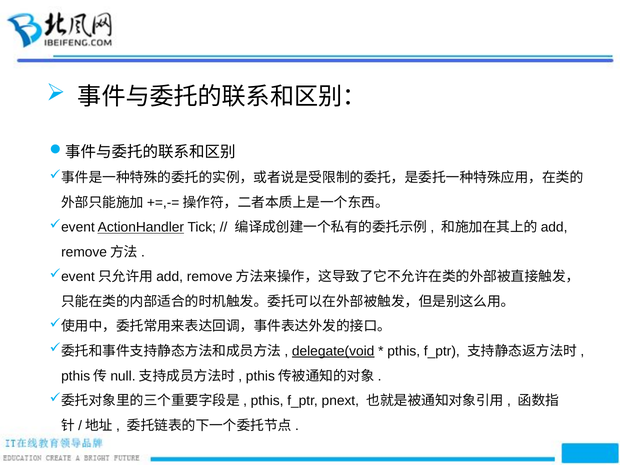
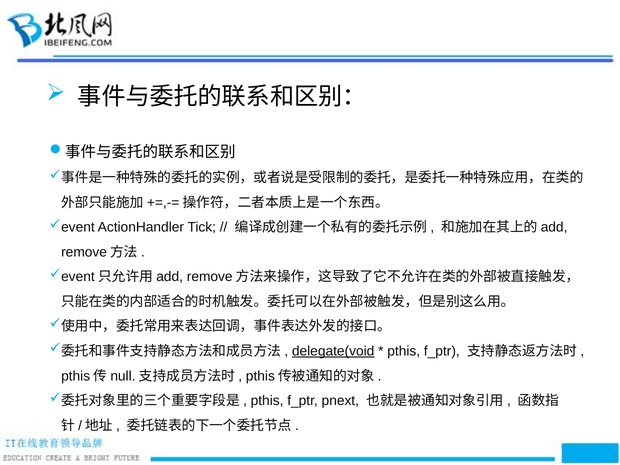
ActionHandler underline: present -> none (141, 227)
